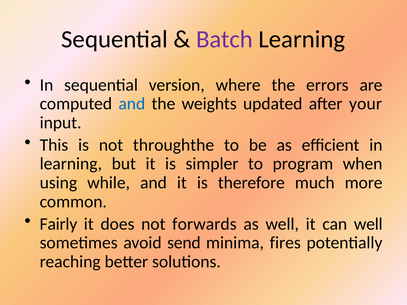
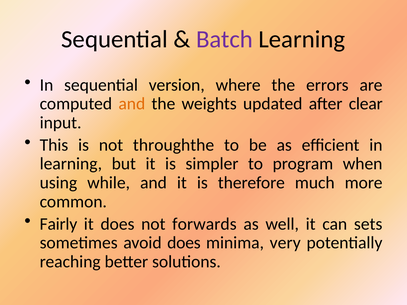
and colour: blue -> orange (132, 104)
your: your -> clear (366, 104)
can well: well -> sets (368, 224)
avoid send: send -> does (184, 243)
fires: fires -> very (285, 243)
